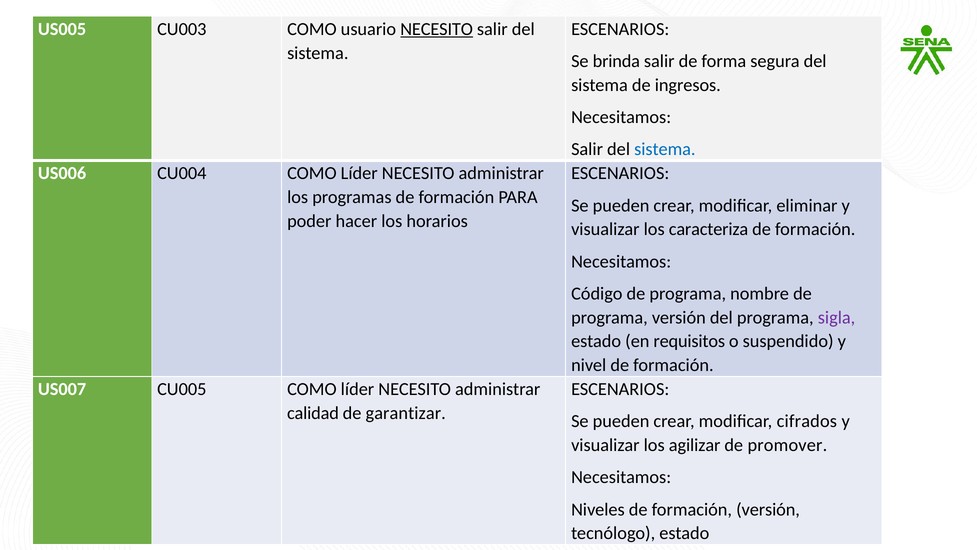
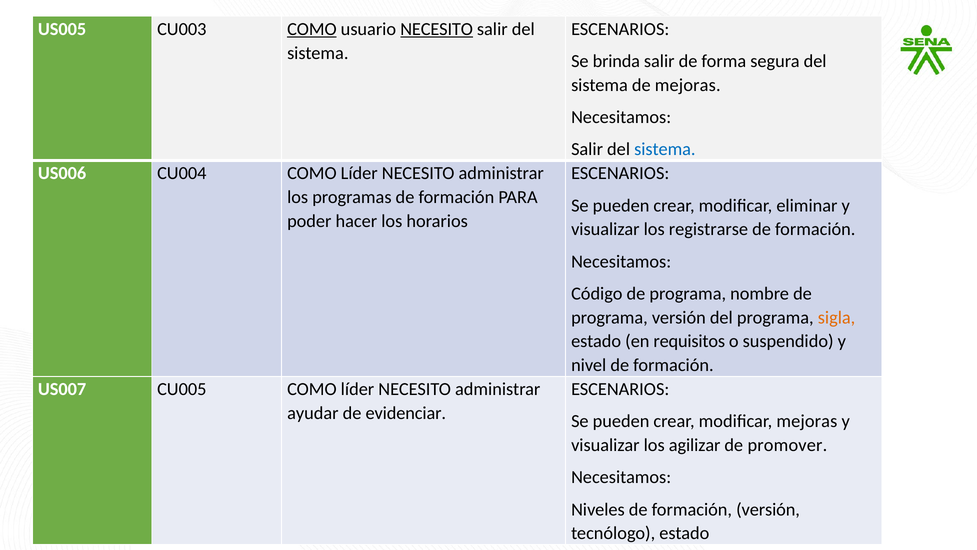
COMO underline: none -> present (312, 29)
de ingresos: ingresos -> mejoras (688, 85)
caracteriza: caracteriza -> registrarse (708, 229)
sigla colour: purple -> orange (837, 317)
calidad: calidad -> ayudar (313, 413)
garantizar: garantizar -> evidenciar (406, 413)
modificar cifrados: cifrados -> mejoras (807, 421)
